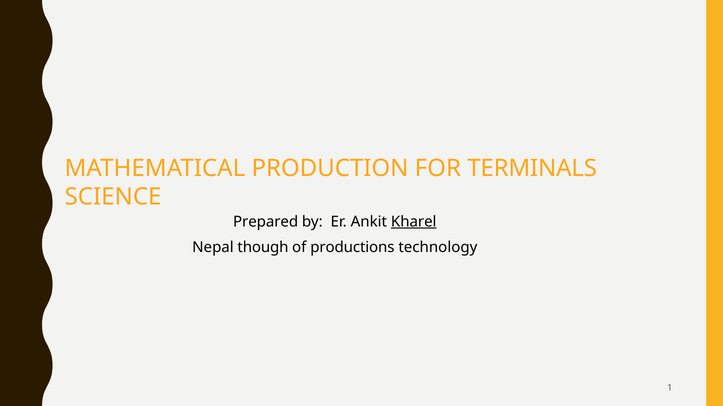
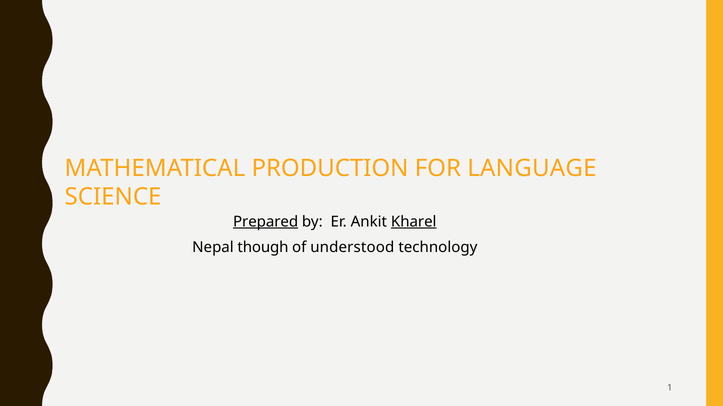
TERMINALS: TERMINALS -> LANGUAGE (532, 168)
Prepared underline: none -> present (266, 222)
productions: productions -> understood (352, 248)
